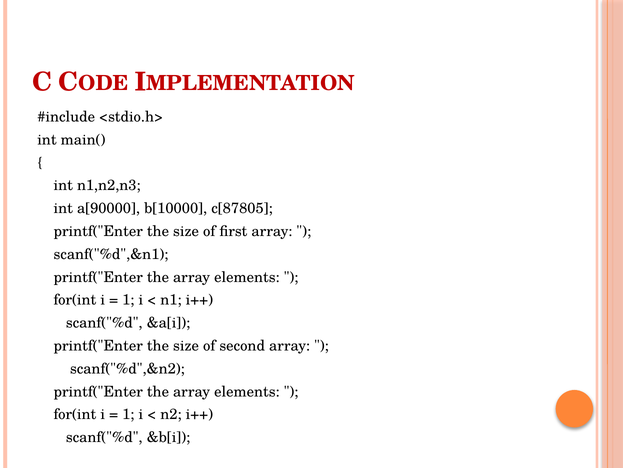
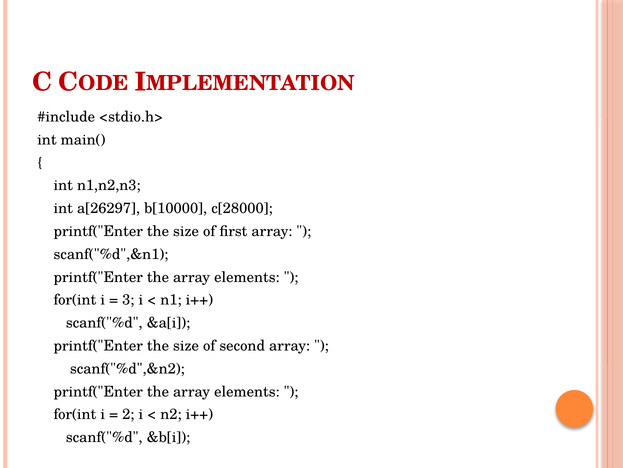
a[90000: a[90000 -> a[26297 (109, 208)
c[87805: c[87805 -> c[28000 (242, 208)
1: 1 -> 3 (128, 300)
1: 1 -> 2 (128, 414)
